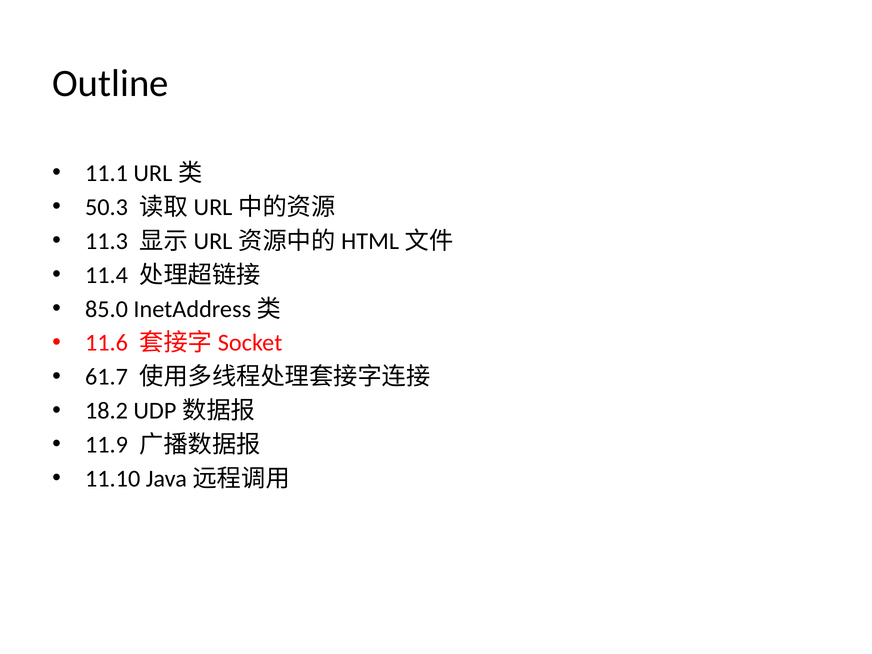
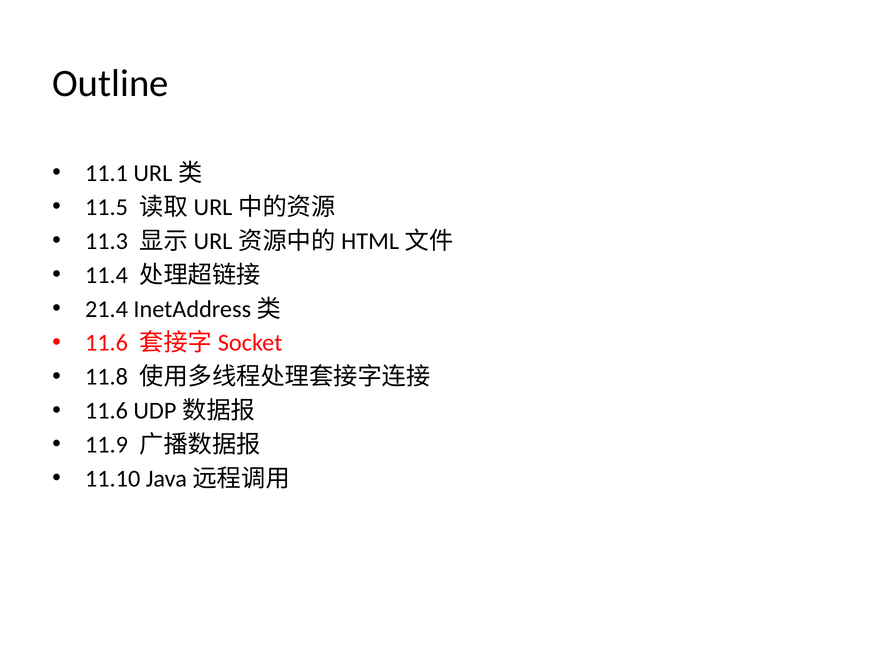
50.3: 50.3 -> 11.5 (106, 207)
85.0: 85.0 -> 21.4 (106, 309)
61.7: 61.7 -> 11.8 (106, 377)
18.2: 18.2 -> 11.6 (106, 411)
